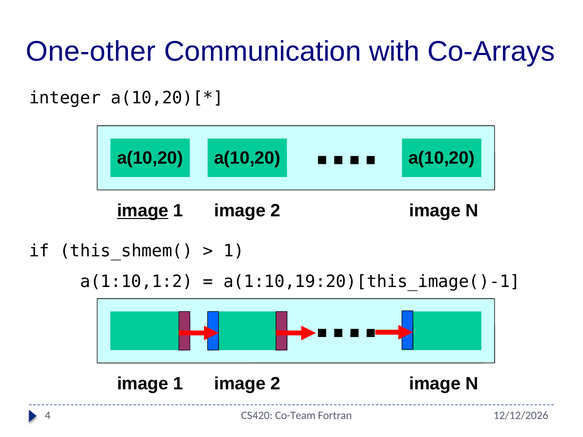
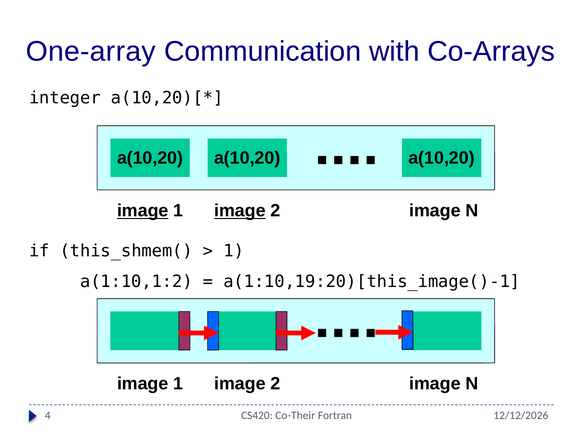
One-other: One-other -> One-array (91, 52)
image underline: none -> present (240, 211)
Co-Team: Co-Team -> Co-Their (295, 416)
